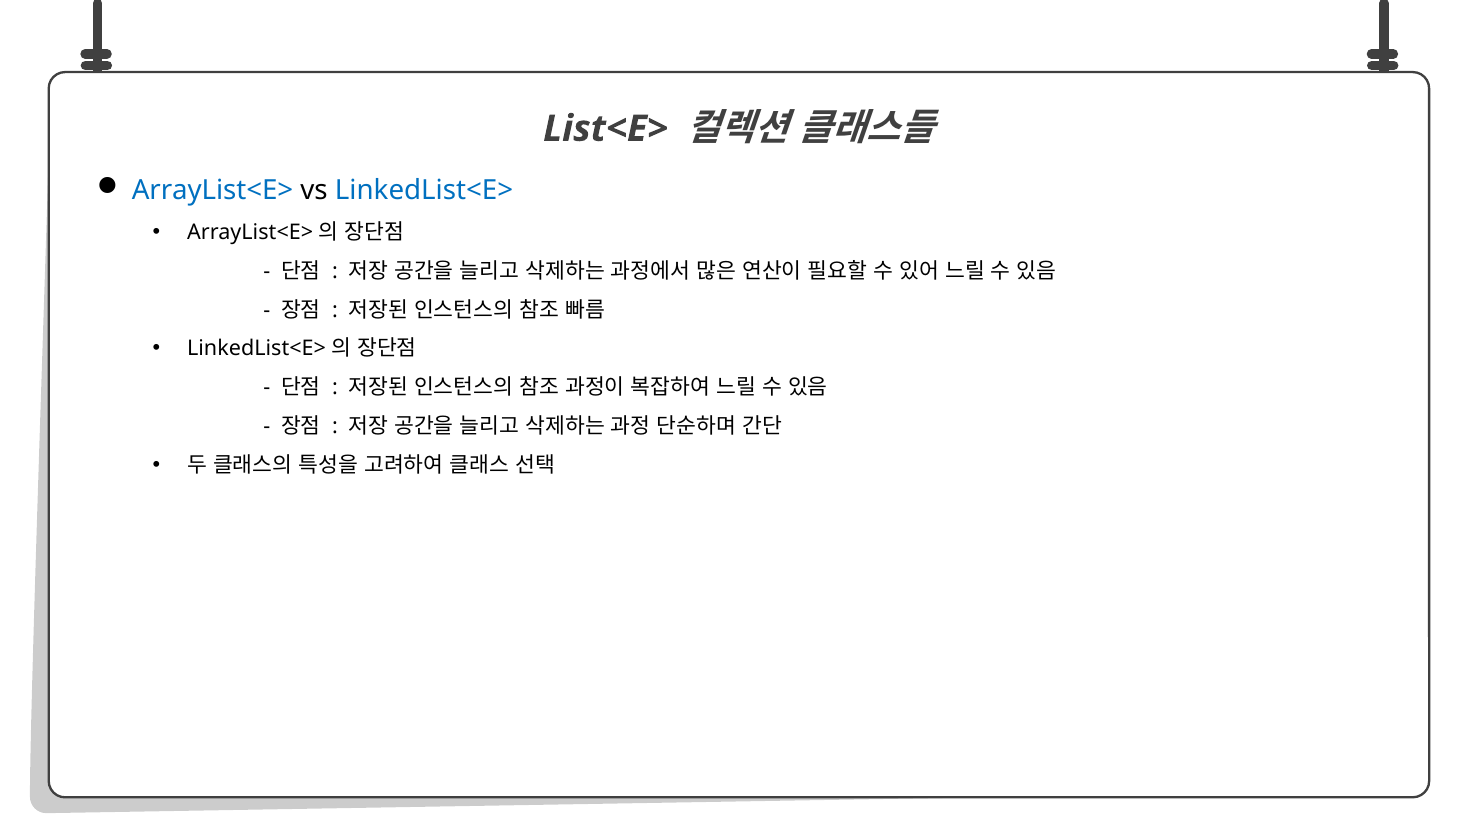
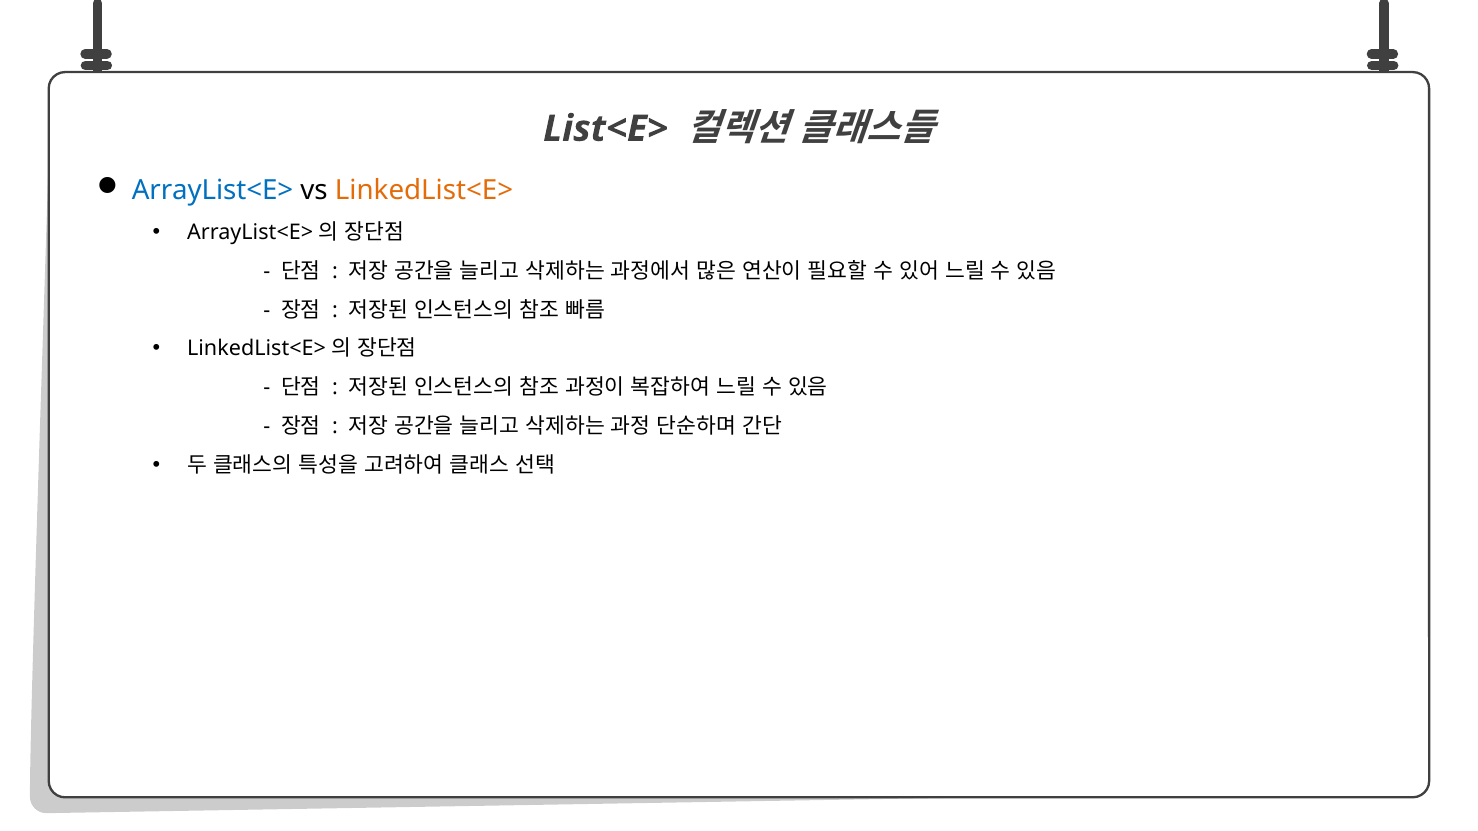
LinkedList<E> colour: blue -> orange (424, 191)
